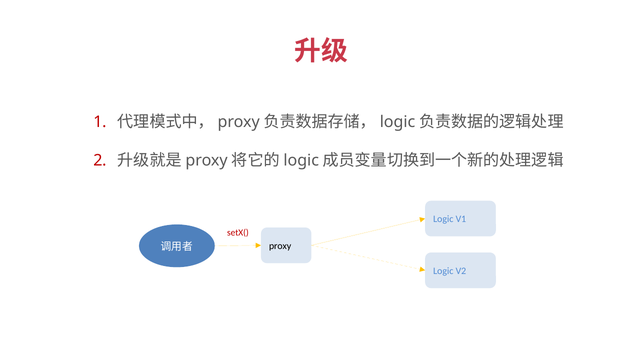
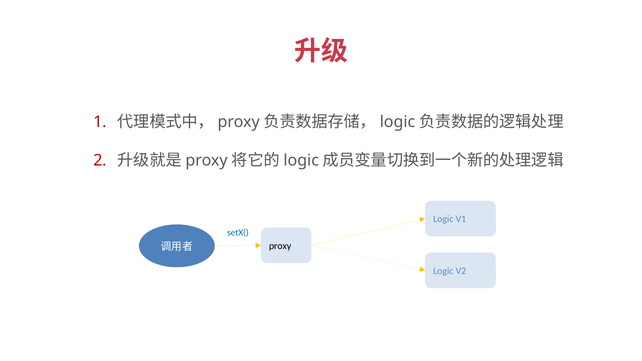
setX( colour: red -> blue (238, 233)
